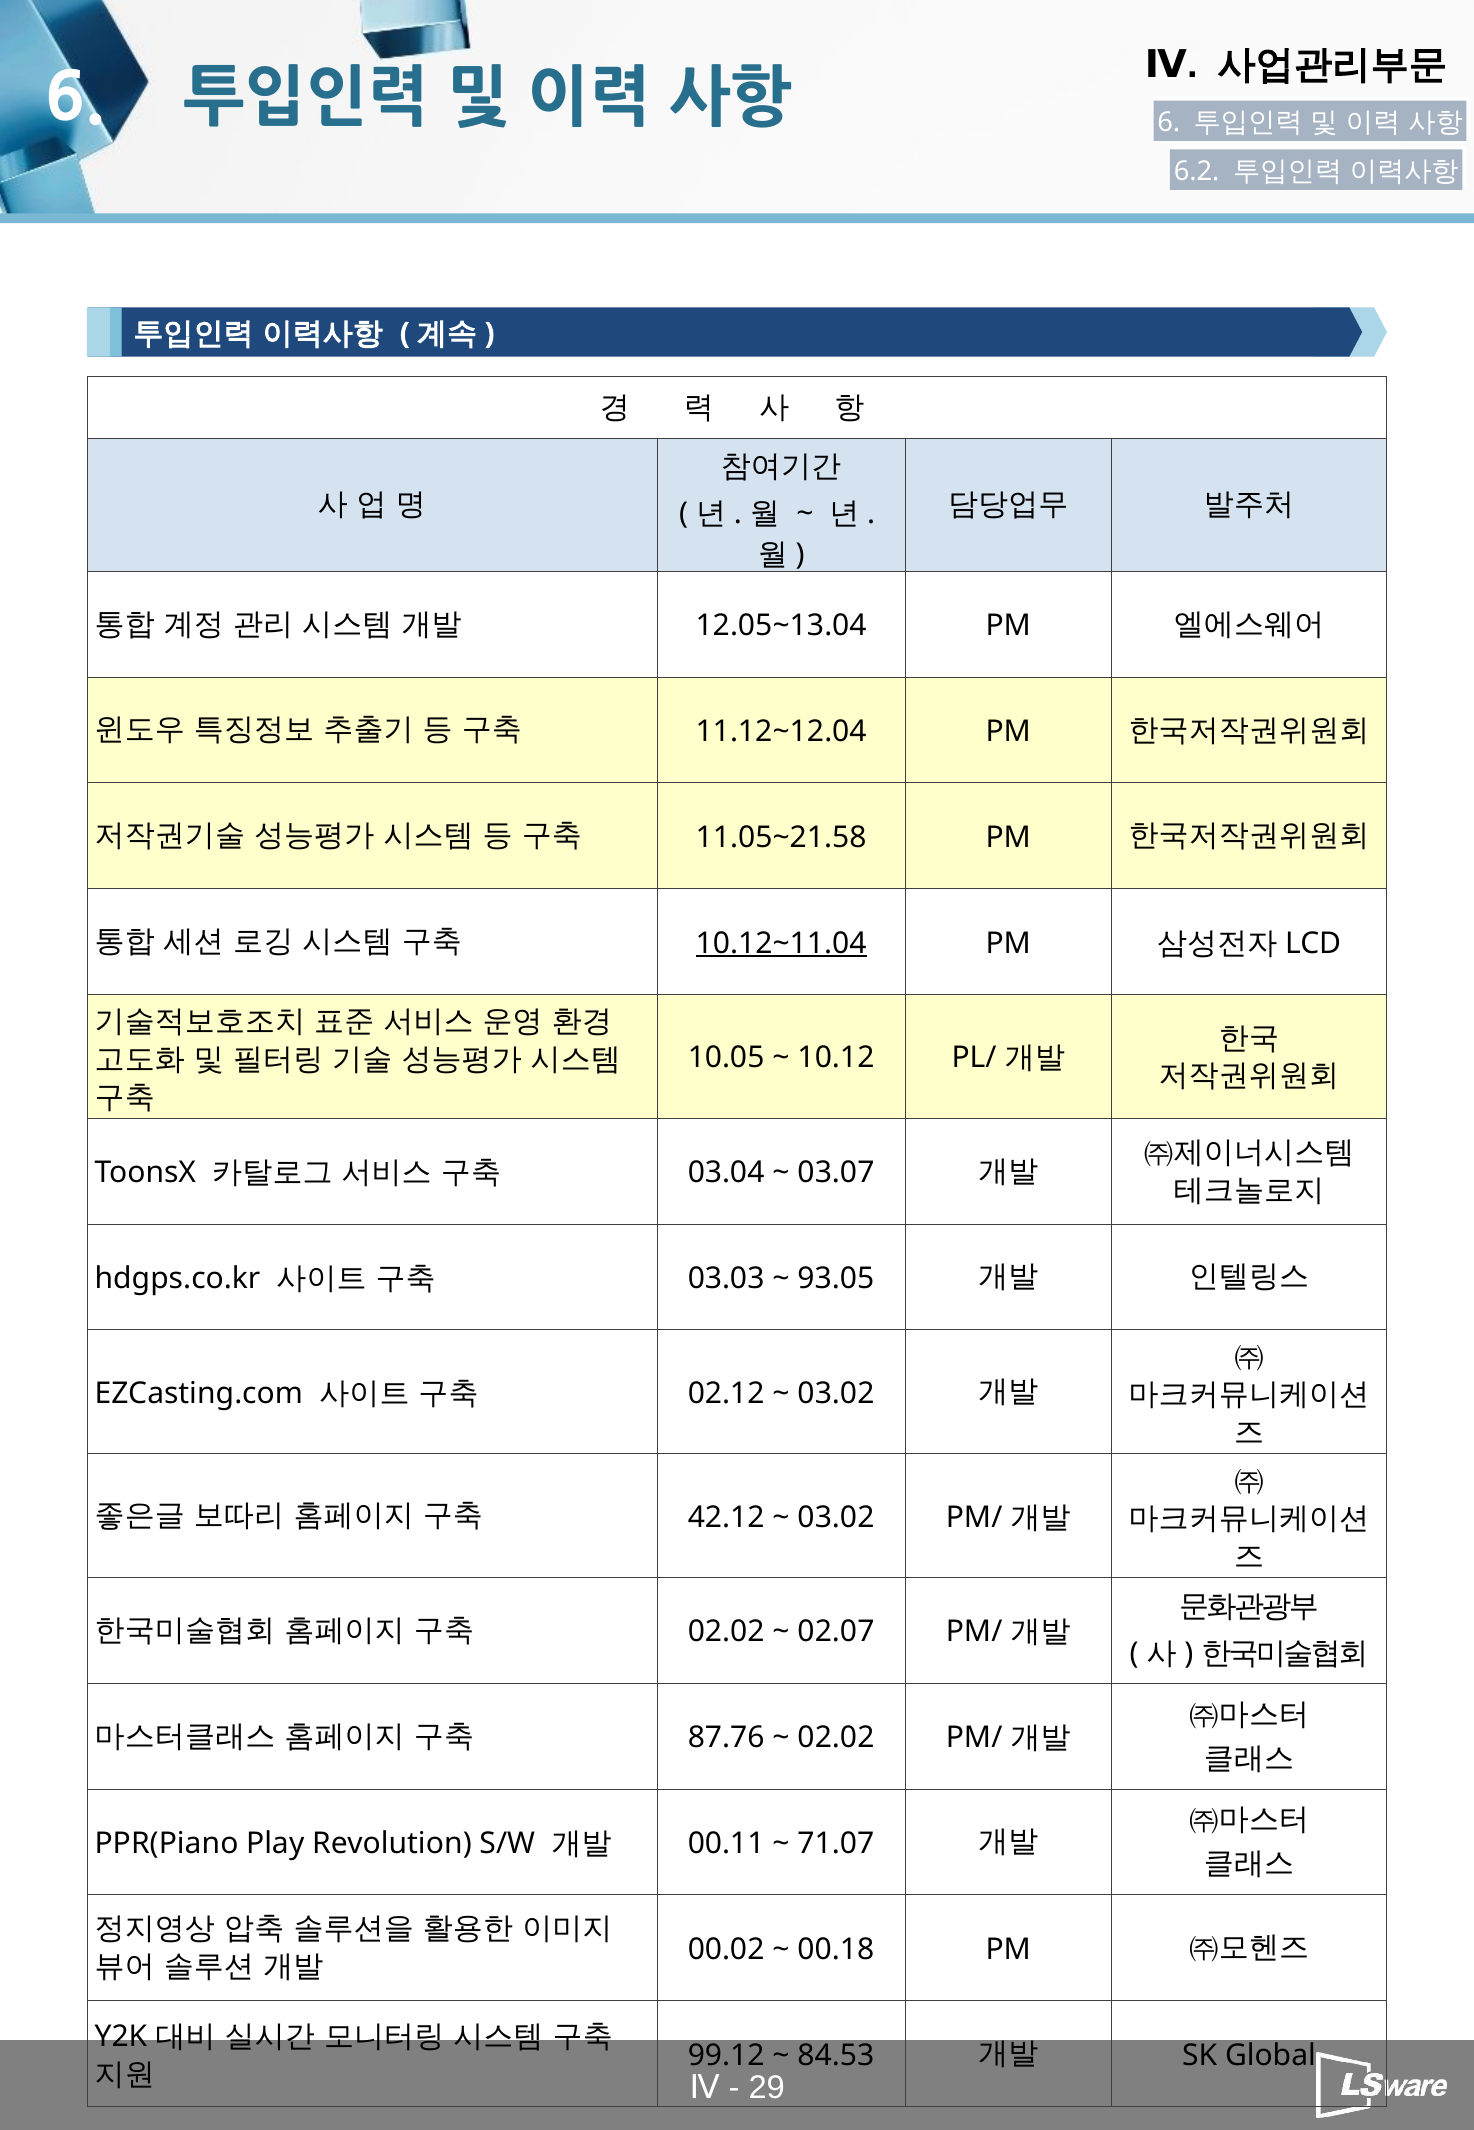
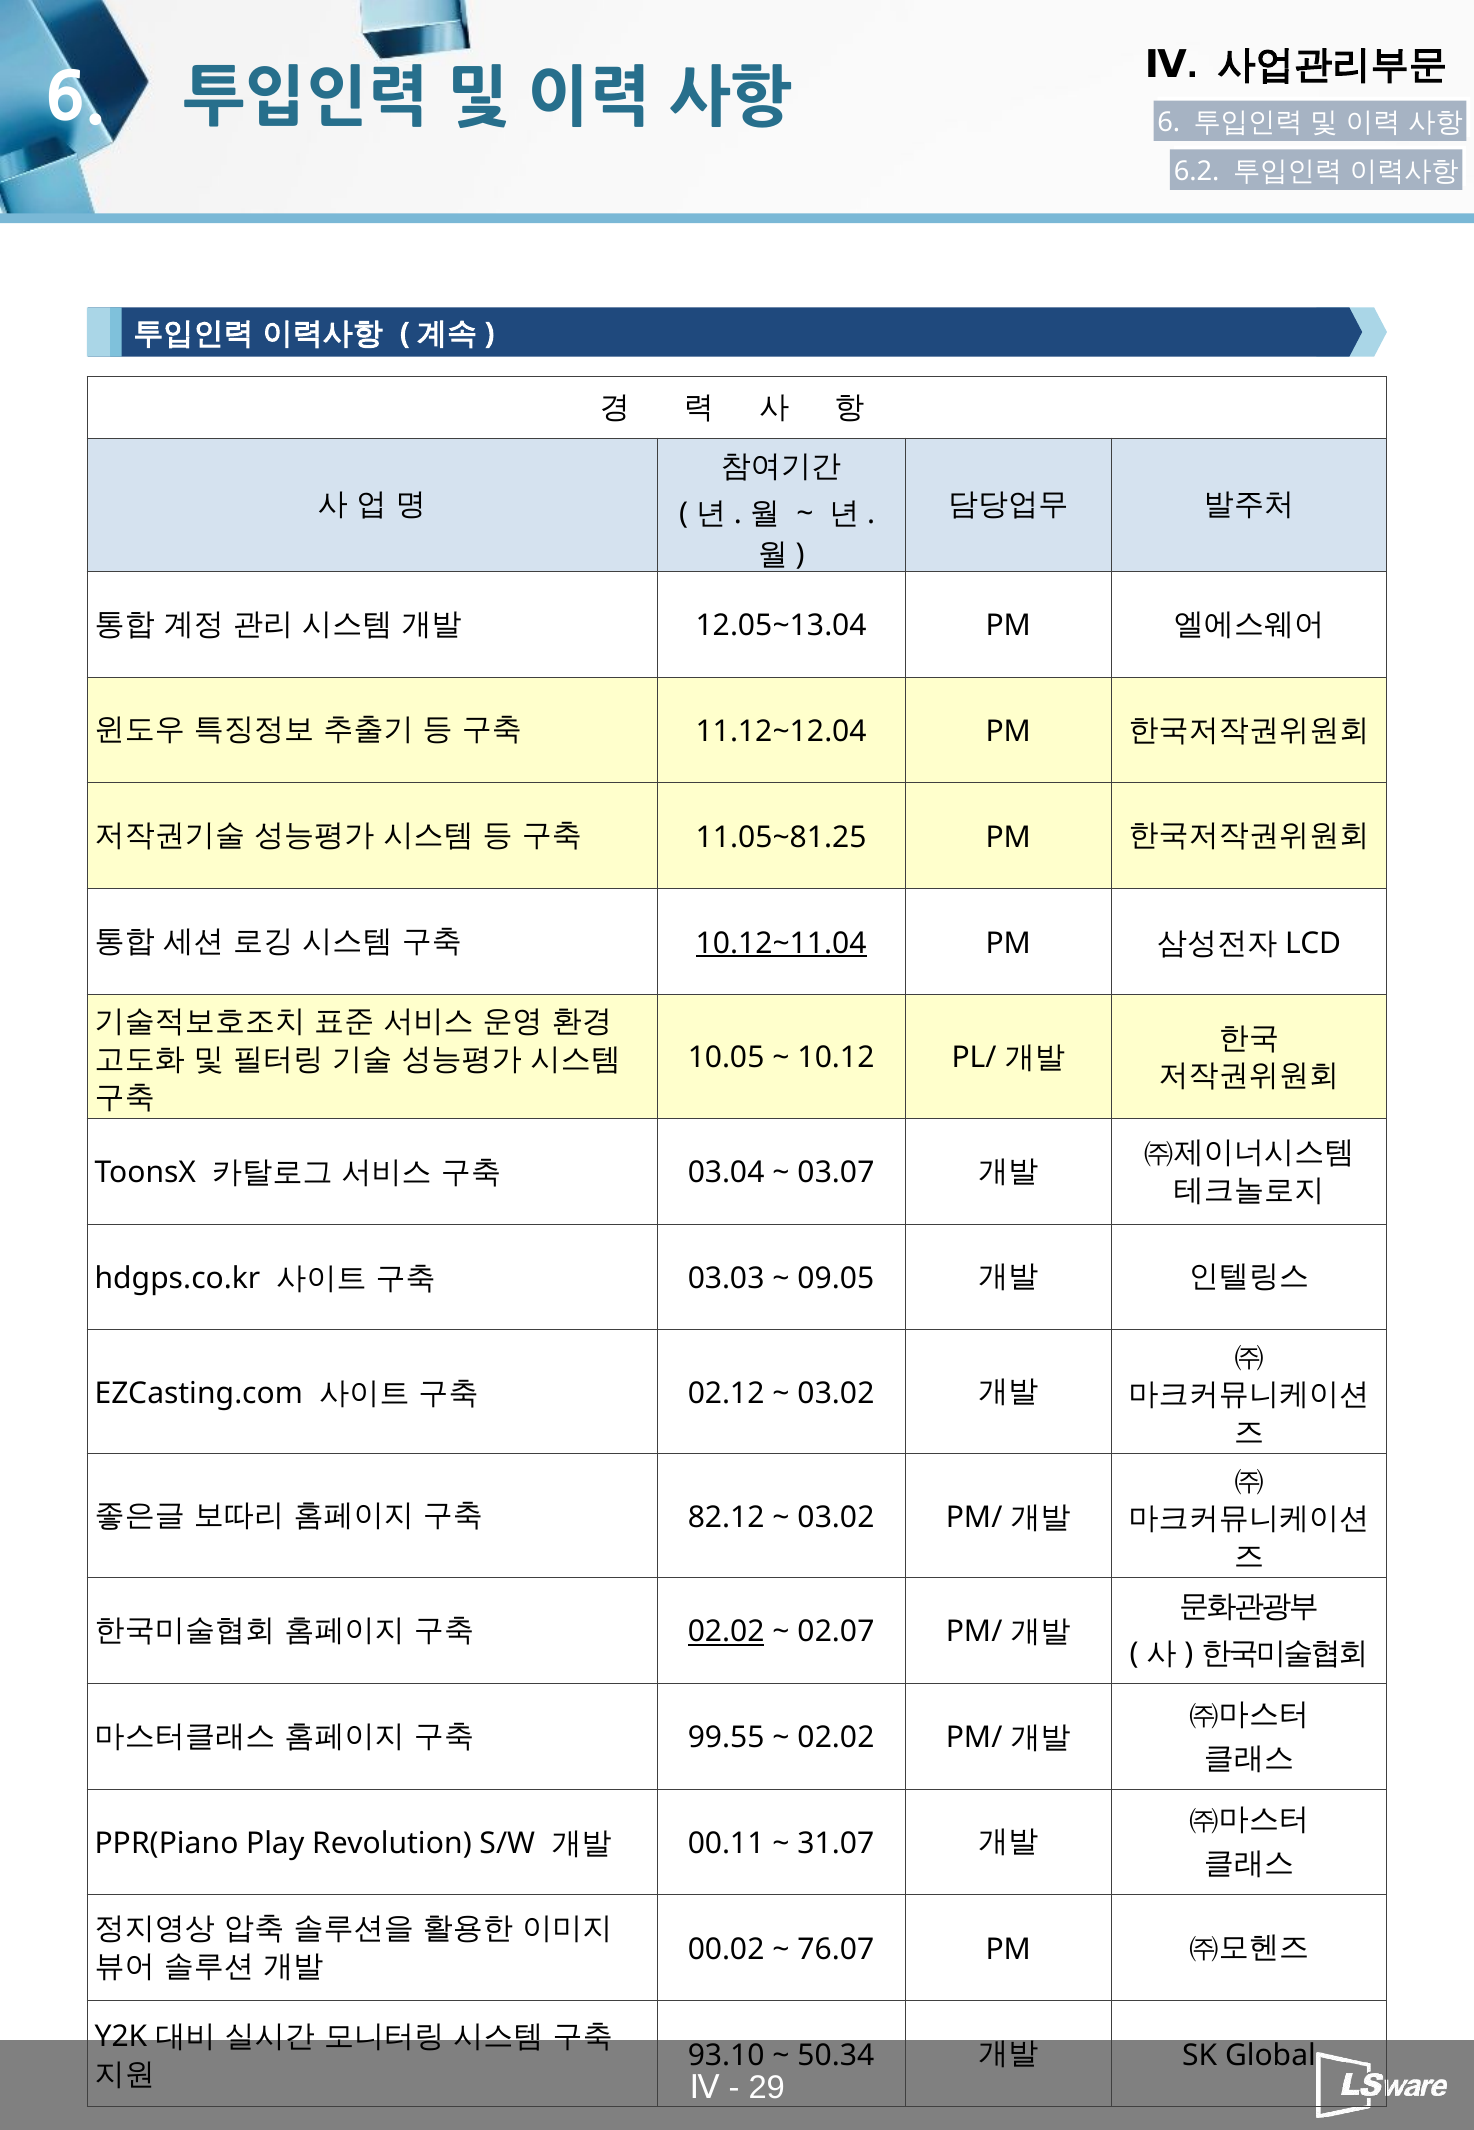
11.05~21.58: 11.05~21.58 -> 11.05~81.25 (781, 837)
93.05: 93.05 -> 09.05 (836, 1278)
42.12: 42.12 -> 82.12 (726, 1516)
02.02 underline: none -> present (726, 1631)
87.76: 87.76 -> 99.55 (726, 1737)
71.07: 71.07 -> 31.07 (836, 1843)
00.18: 00.18 -> 76.07 (836, 1949)
99.12: 99.12 -> 93.10 (726, 2054)
84.53: 84.53 -> 50.34 (836, 2054)
